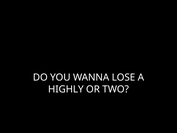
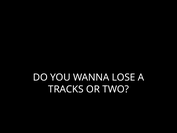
HIGHLY: HIGHLY -> TRACKS (66, 89)
